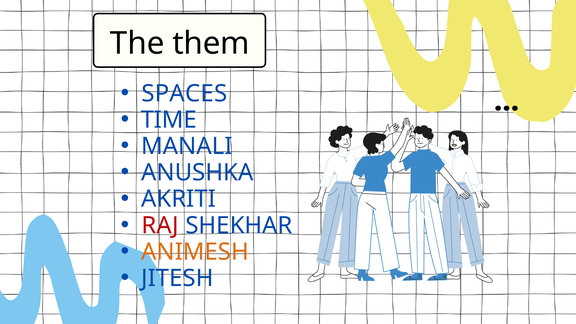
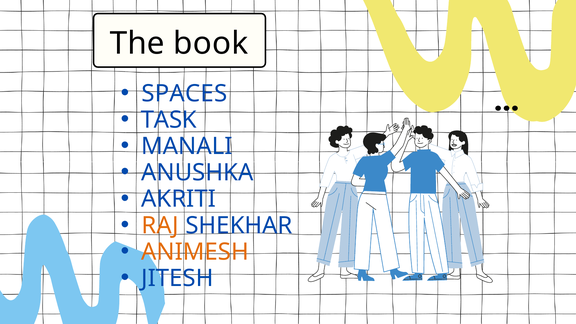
them: them -> book (211, 43)
TIME: TIME -> TASK (169, 120)
RAJ colour: red -> orange (160, 225)
